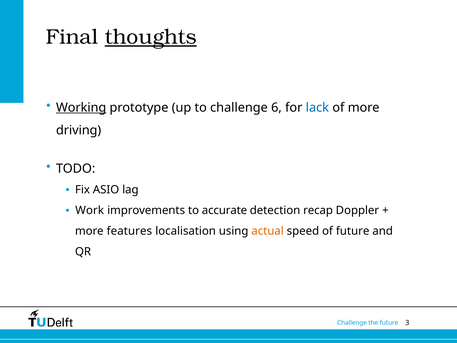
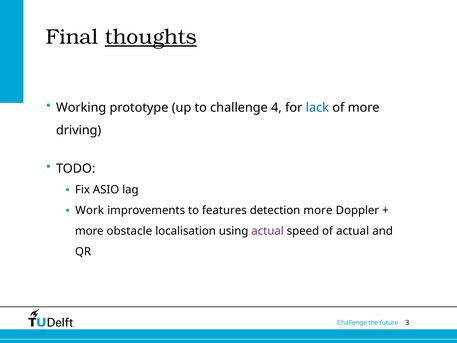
Working underline: present -> none (81, 108)
6: 6 -> 4 (276, 108)
accurate: accurate -> features (224, 210)
detection recap: recap -> more (318, 210)
features: features -> obstacle (129, 231)
actual colour: orange -> purple (268, 231)
of future: future -> actual (353, 231)
